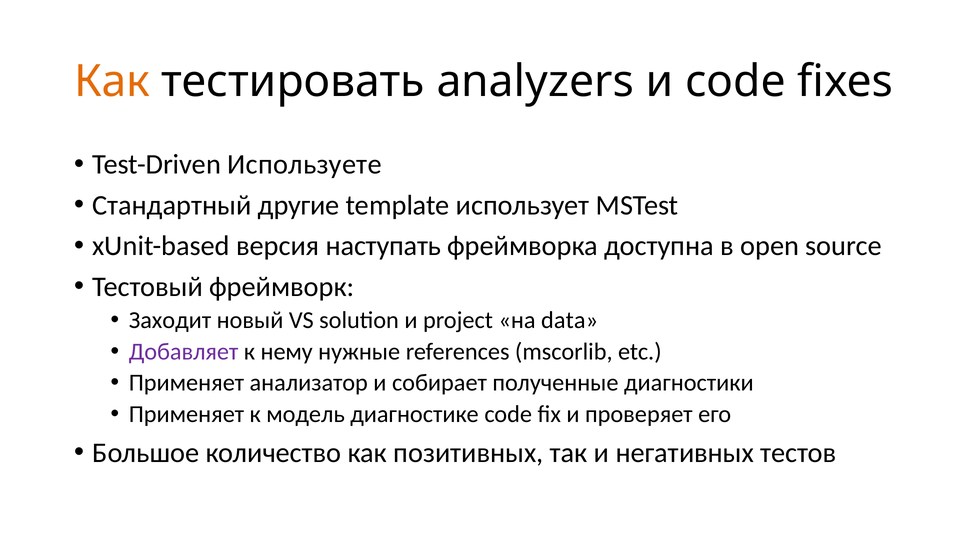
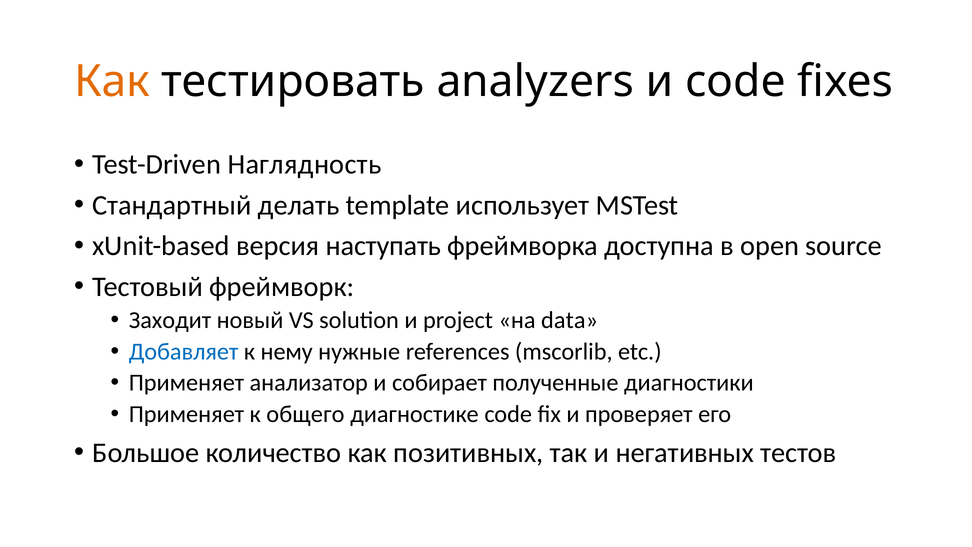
Используете: Используете -> Наглядность (305, 164)
другие: другие -> делать (299, 205)
Добавляет colour: purple -> blue (184, 351)
модель: модель -> общего (305, 414)
